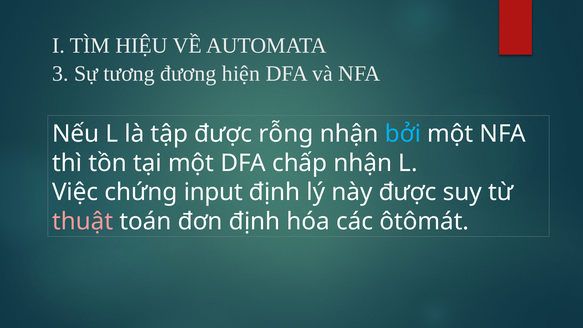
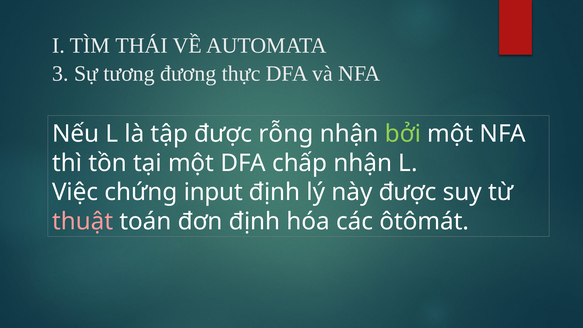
HIỆU: HIỆU -> THÁI (142, 46)
hiện: hiện -> thực (241, 74)
bởi colour: light blue -> light green (403, 134)
